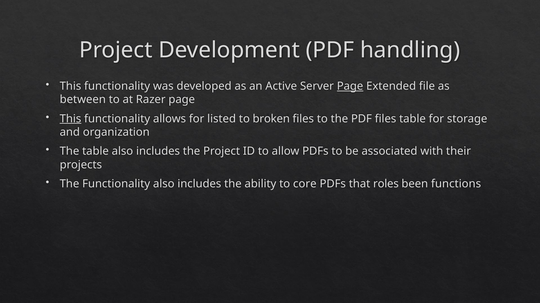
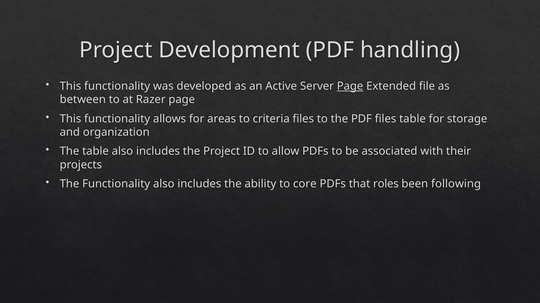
This underline: present -> none (70, 119)
listed: listed -> areas (222, 119)
broken: broken -> criteria (271, 119)
functions: functions -> following (456, 184)
